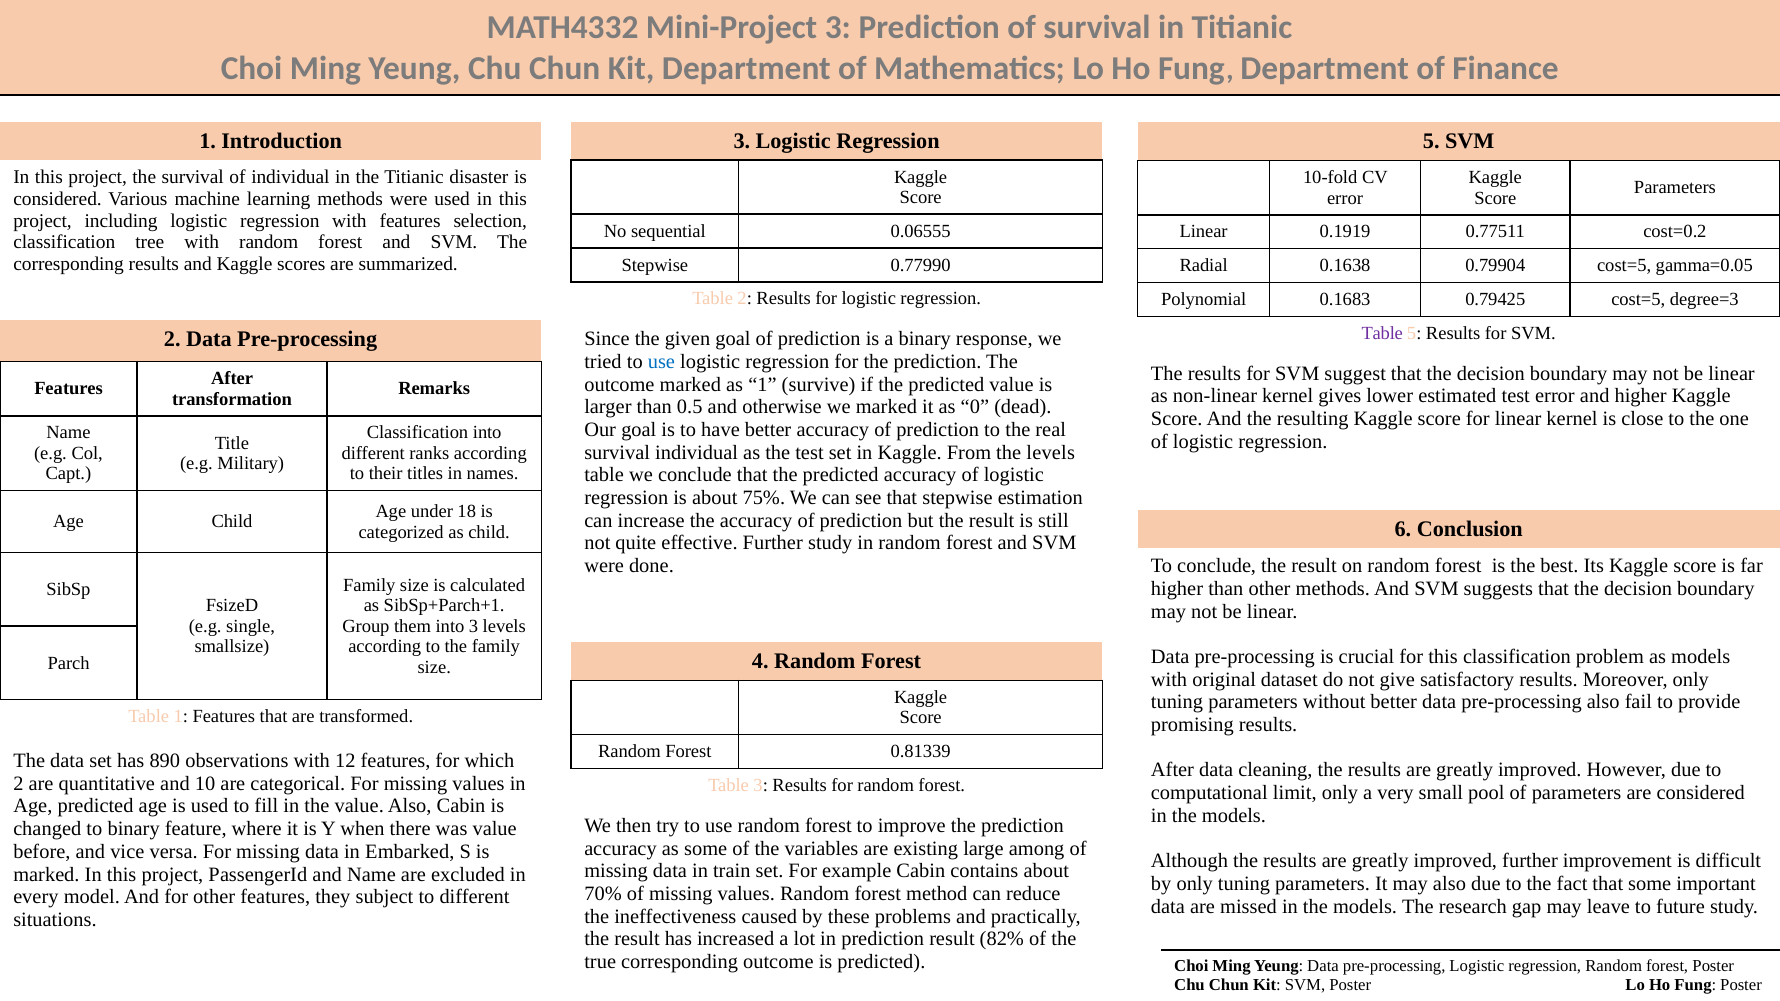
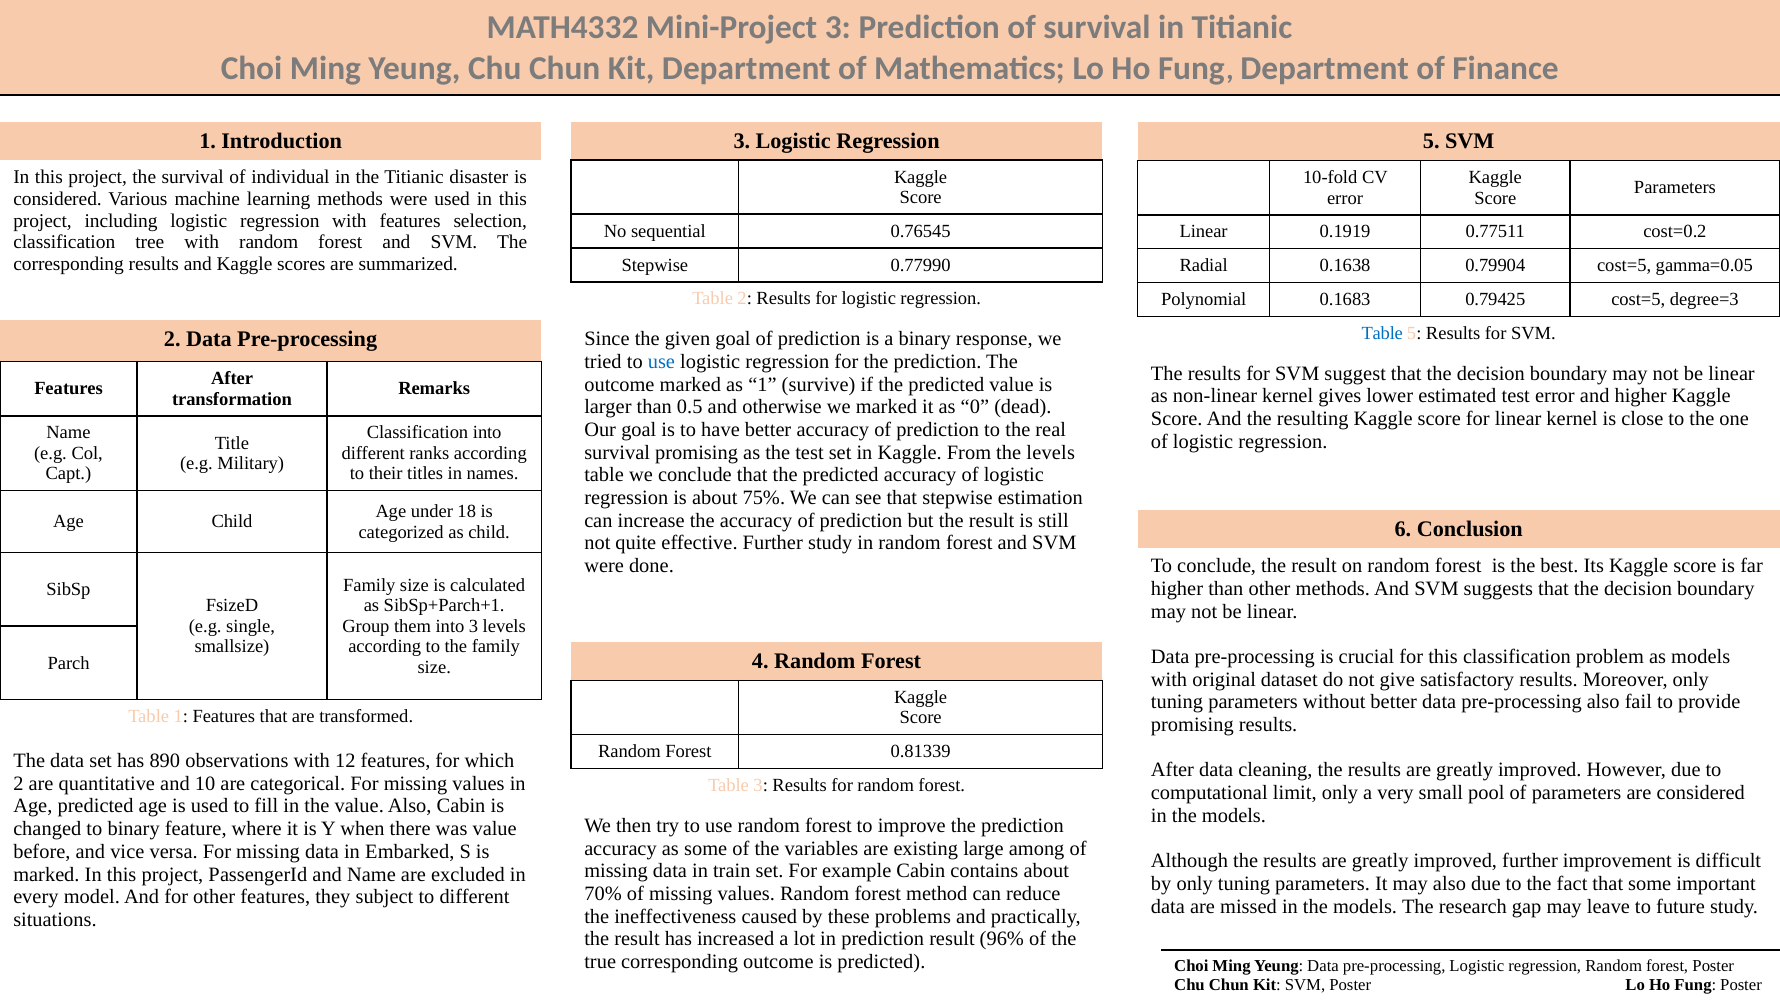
0.06555: 0.06555 -> 0.76545 (921, 231)
Table colour: purple -> blue (1382, 333)
survival individual: individual -> promising (697, 453)
82%: 82% -> 96% (1002, 939)
